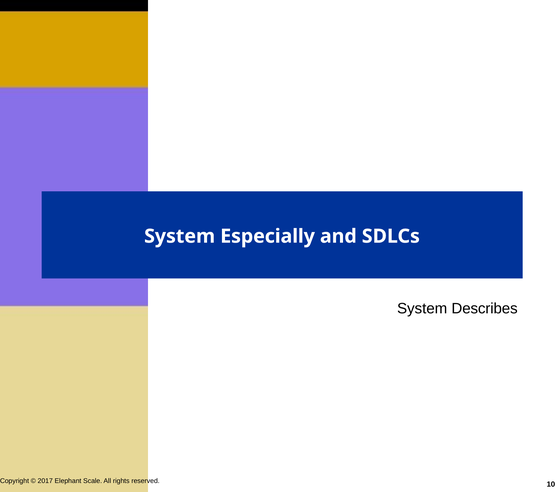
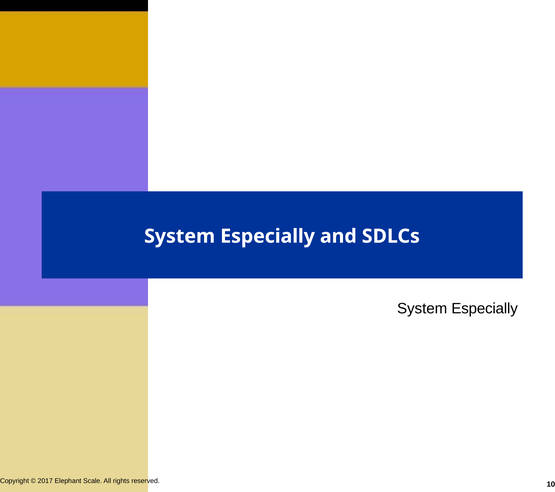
Describes: Describes -> Especially (485, 308)
